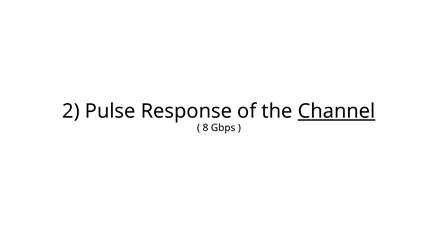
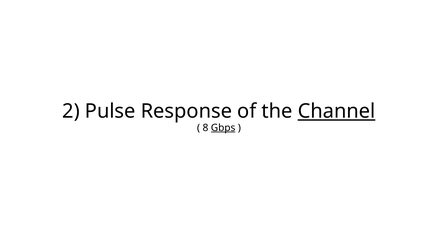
Gbps underline: none -> present (223, 127)
